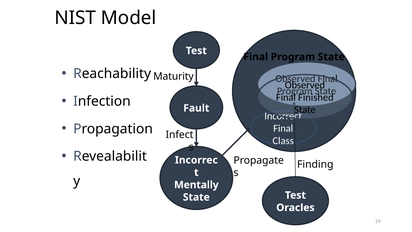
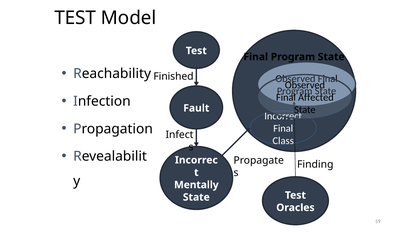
NIST: NIST -> TEST (75, 18)
Maturity: Maturity -> Finished (173, 76)
Finished: Finished -> Affected (316, 97)
